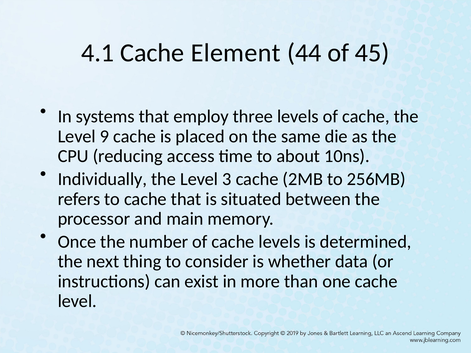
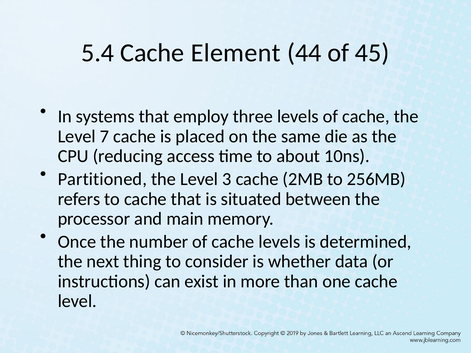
4.1: 4.1 -> 5.4 (98, 53)
9: 9 -> 7 (104, 136)
Individually: Individually -> Partitioned (102, 179)
